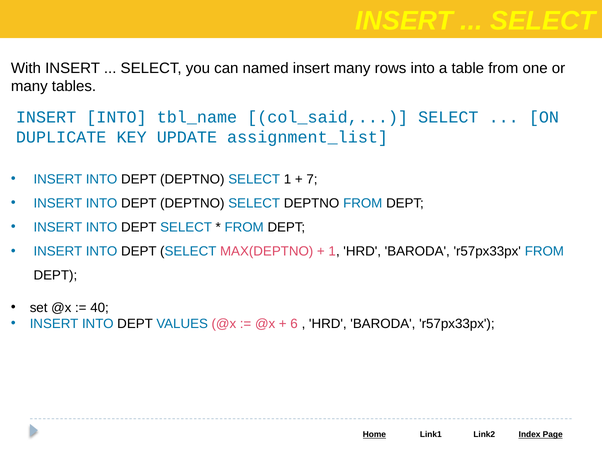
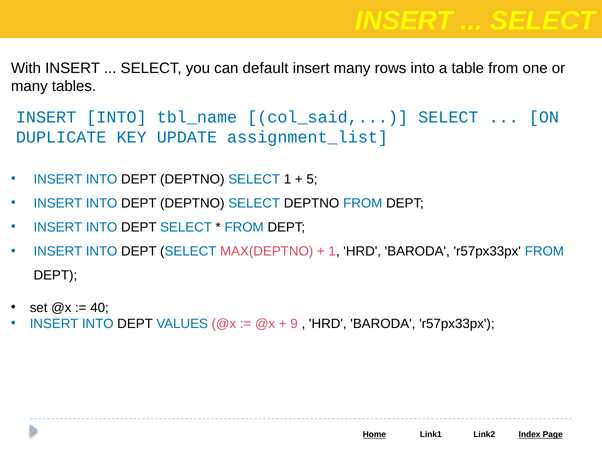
named: named -> default (266, 68)
7: 7 -> 5 (312, 179)
6: 6 -> 9 (294, 323)
